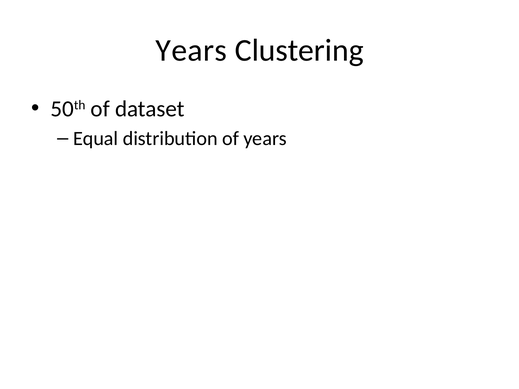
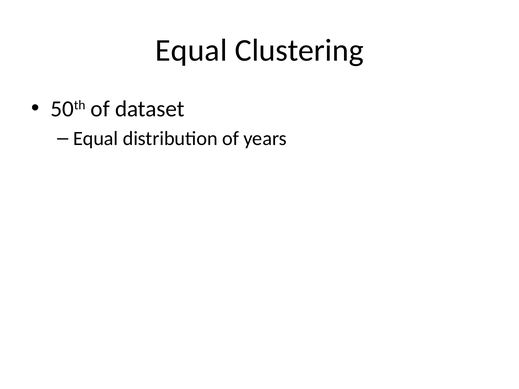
Years: Years -> Equal (191, 50)
